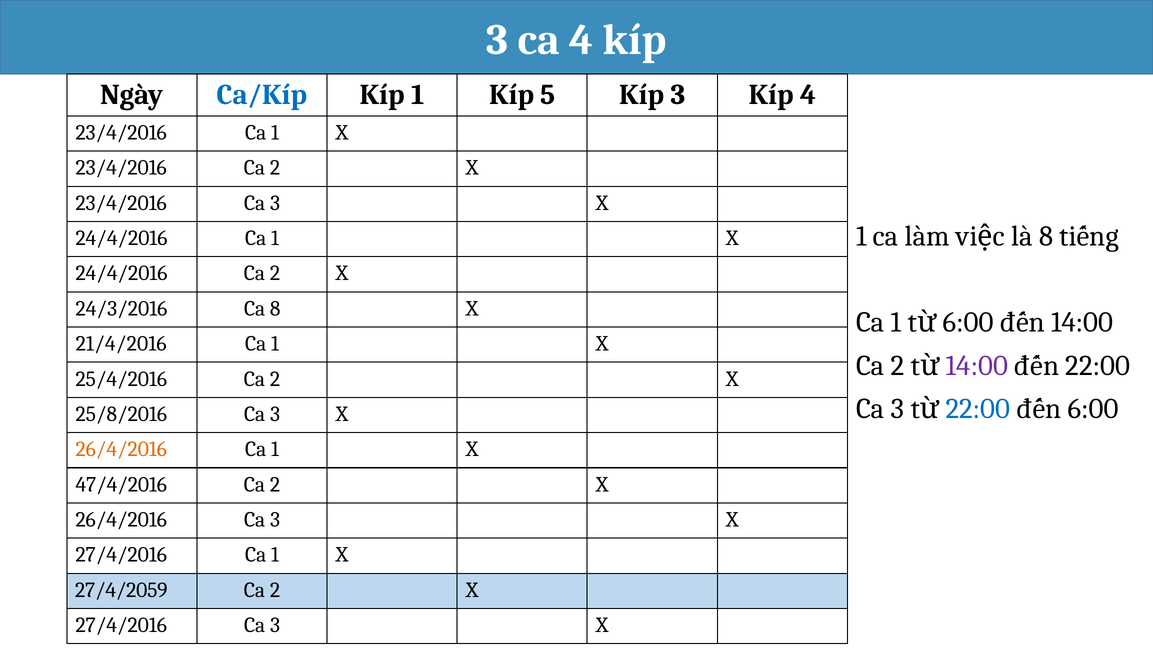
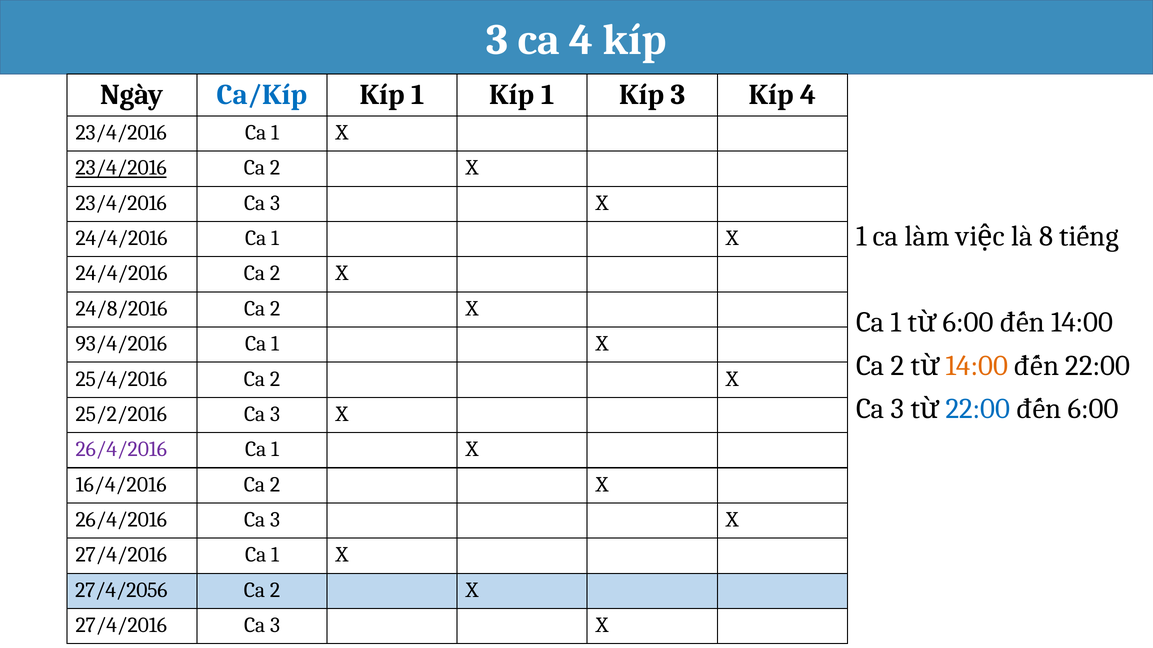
1 Kíp 5: 5 -> 1 (548, 95)
23/4/2016 underline: none -> present (121, 168)
24/3/2016: 24/3/2016 -> 24/8/2016 (121, 309)
8: 8 -> 2 (275, 309)
21/4/2016: 21/4/2016 -> 93/4/2016 (121, 344)
14:00 colour: purple -> orange (977, 366)
25/8/2016: 25/8/2016 -> 25/2/2016 (121, 414)
26/4/2016 colour: orange -> purple (121, 450)
47/4/2016: 47/4/2016 -> 16/4/2016 (121, 485)
27/4/2059: 27/4/2059 -> 27/4/2056 (121, 590)
